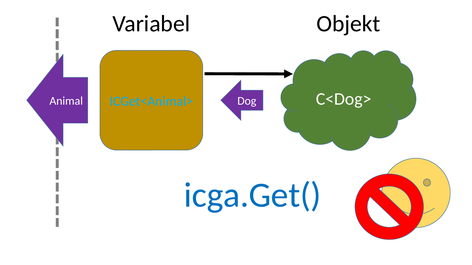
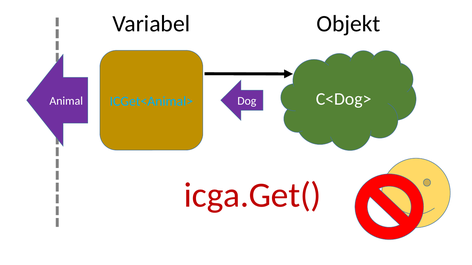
icga.Get( colour: blue -> red (253, 196)
